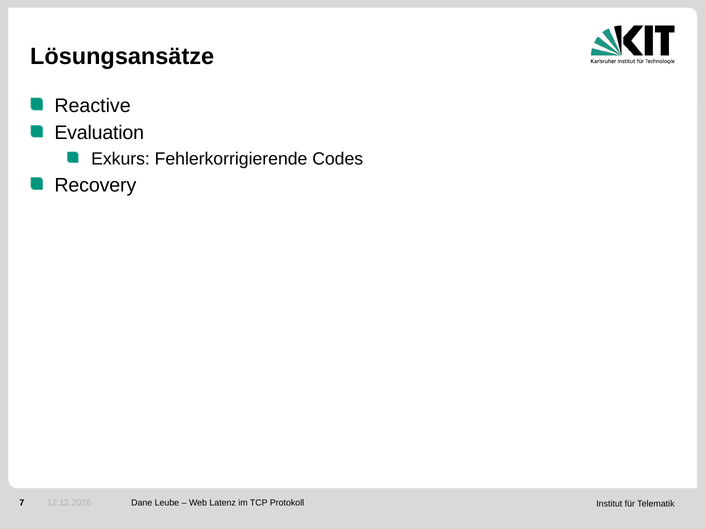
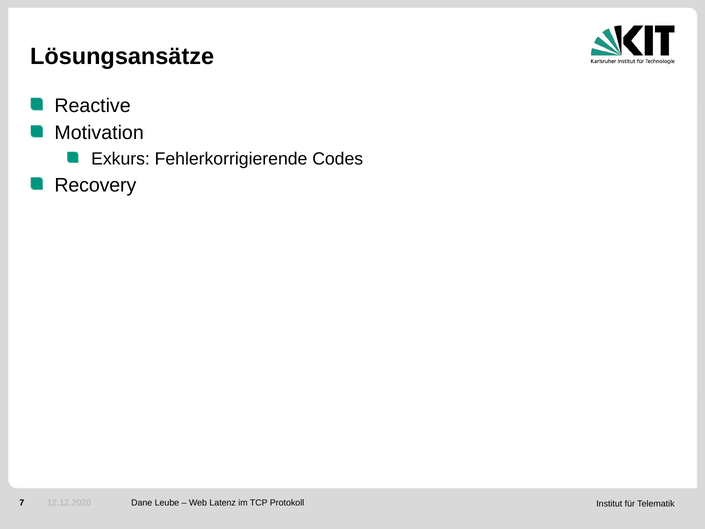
Evaluation: Evaluation -> Motivation (99, 133)
